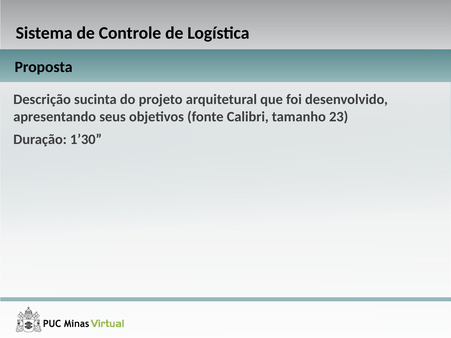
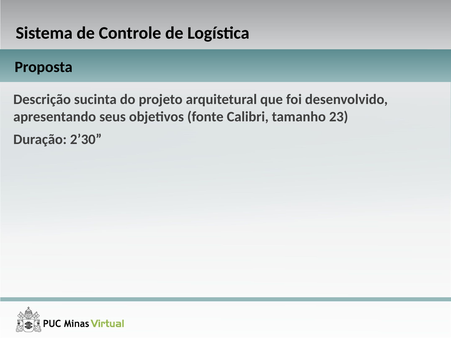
1’30: 1’30 -> 2’30 (86, 140)
